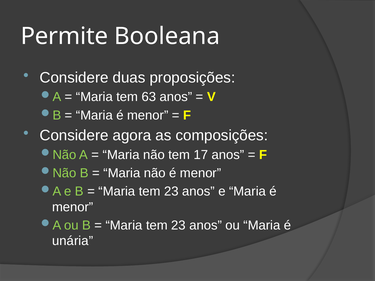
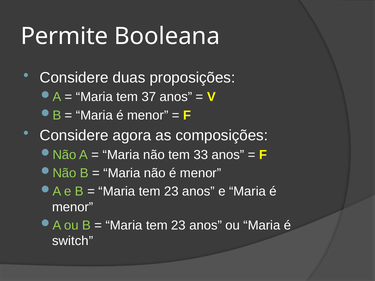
63: 63 -> 37 (149, 97)
17: 17 -> 33 (201, 155)
unária: unária -> switch (73, 241)
